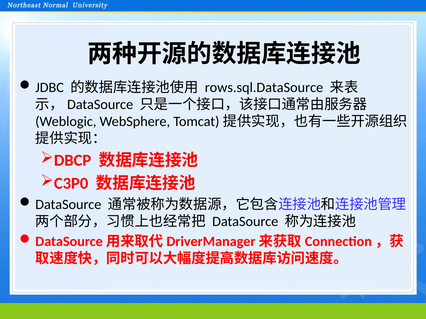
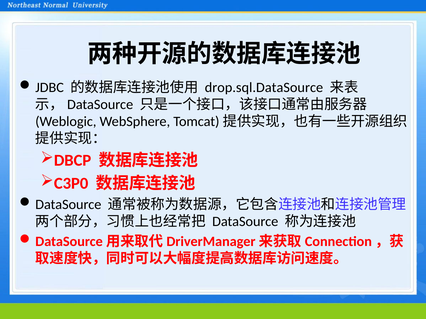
rows.sql.DataSource: rows.sql.DataSource -> drop.sql.DataSource (264, 88)
